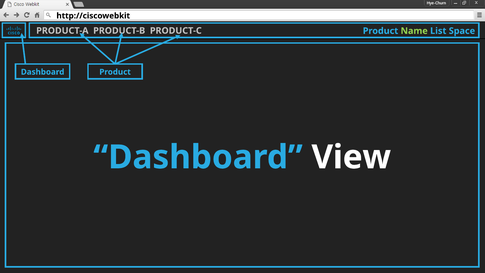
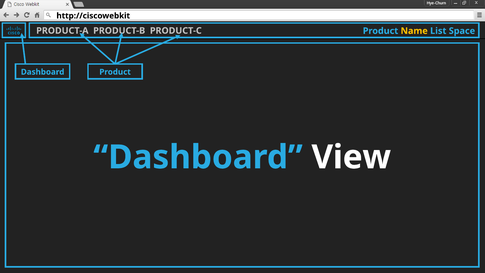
Name colour: light green -> yellow (414, 31)
